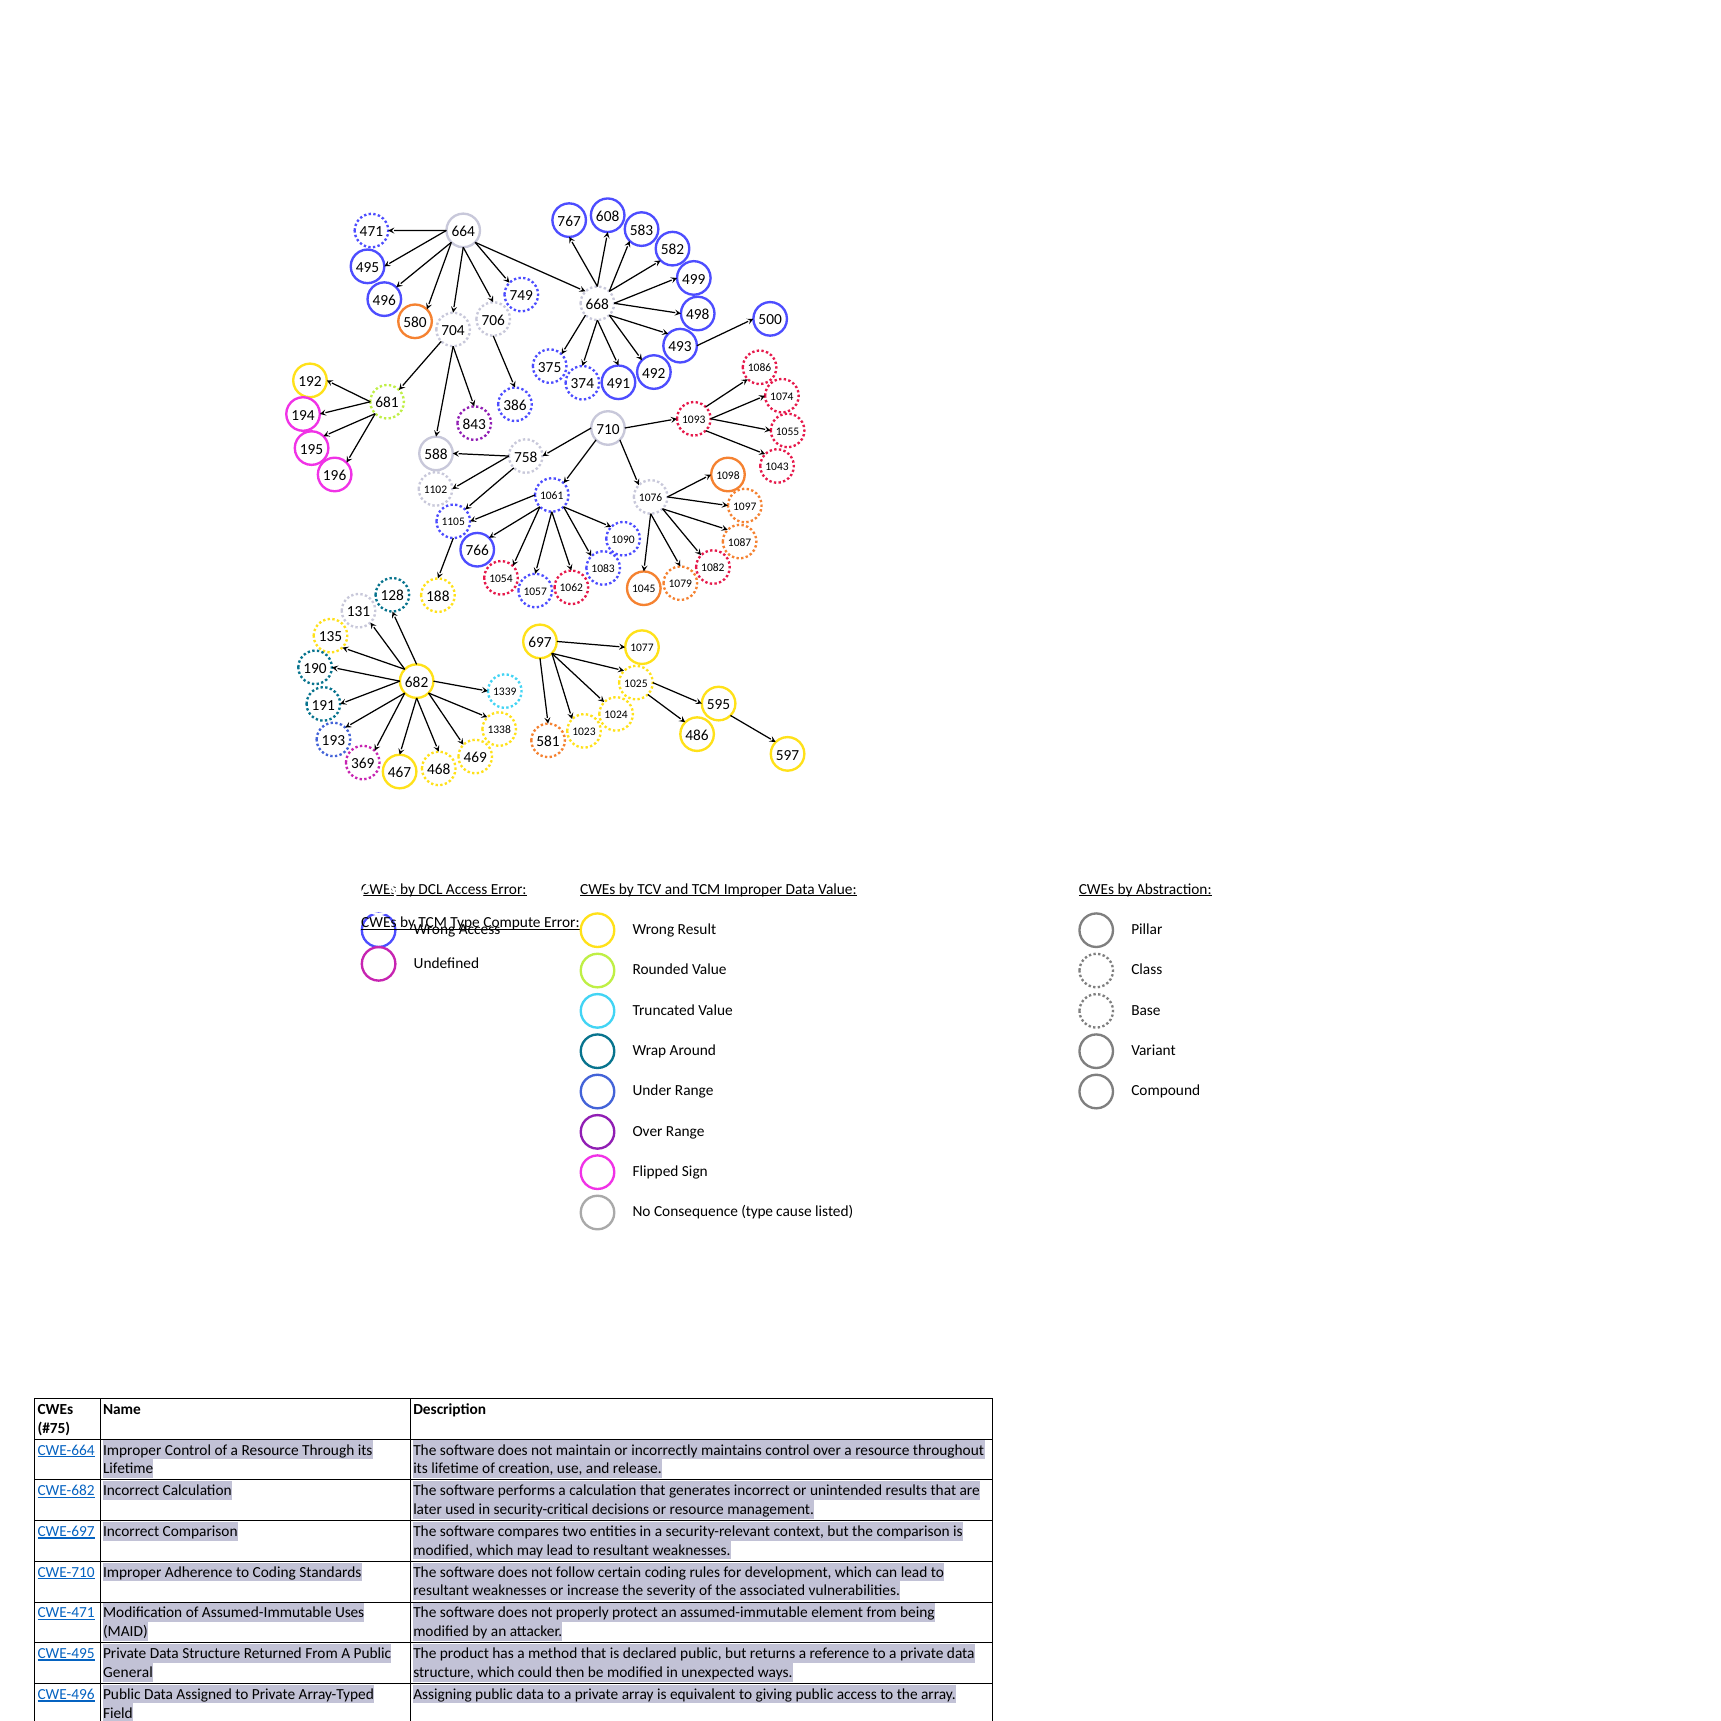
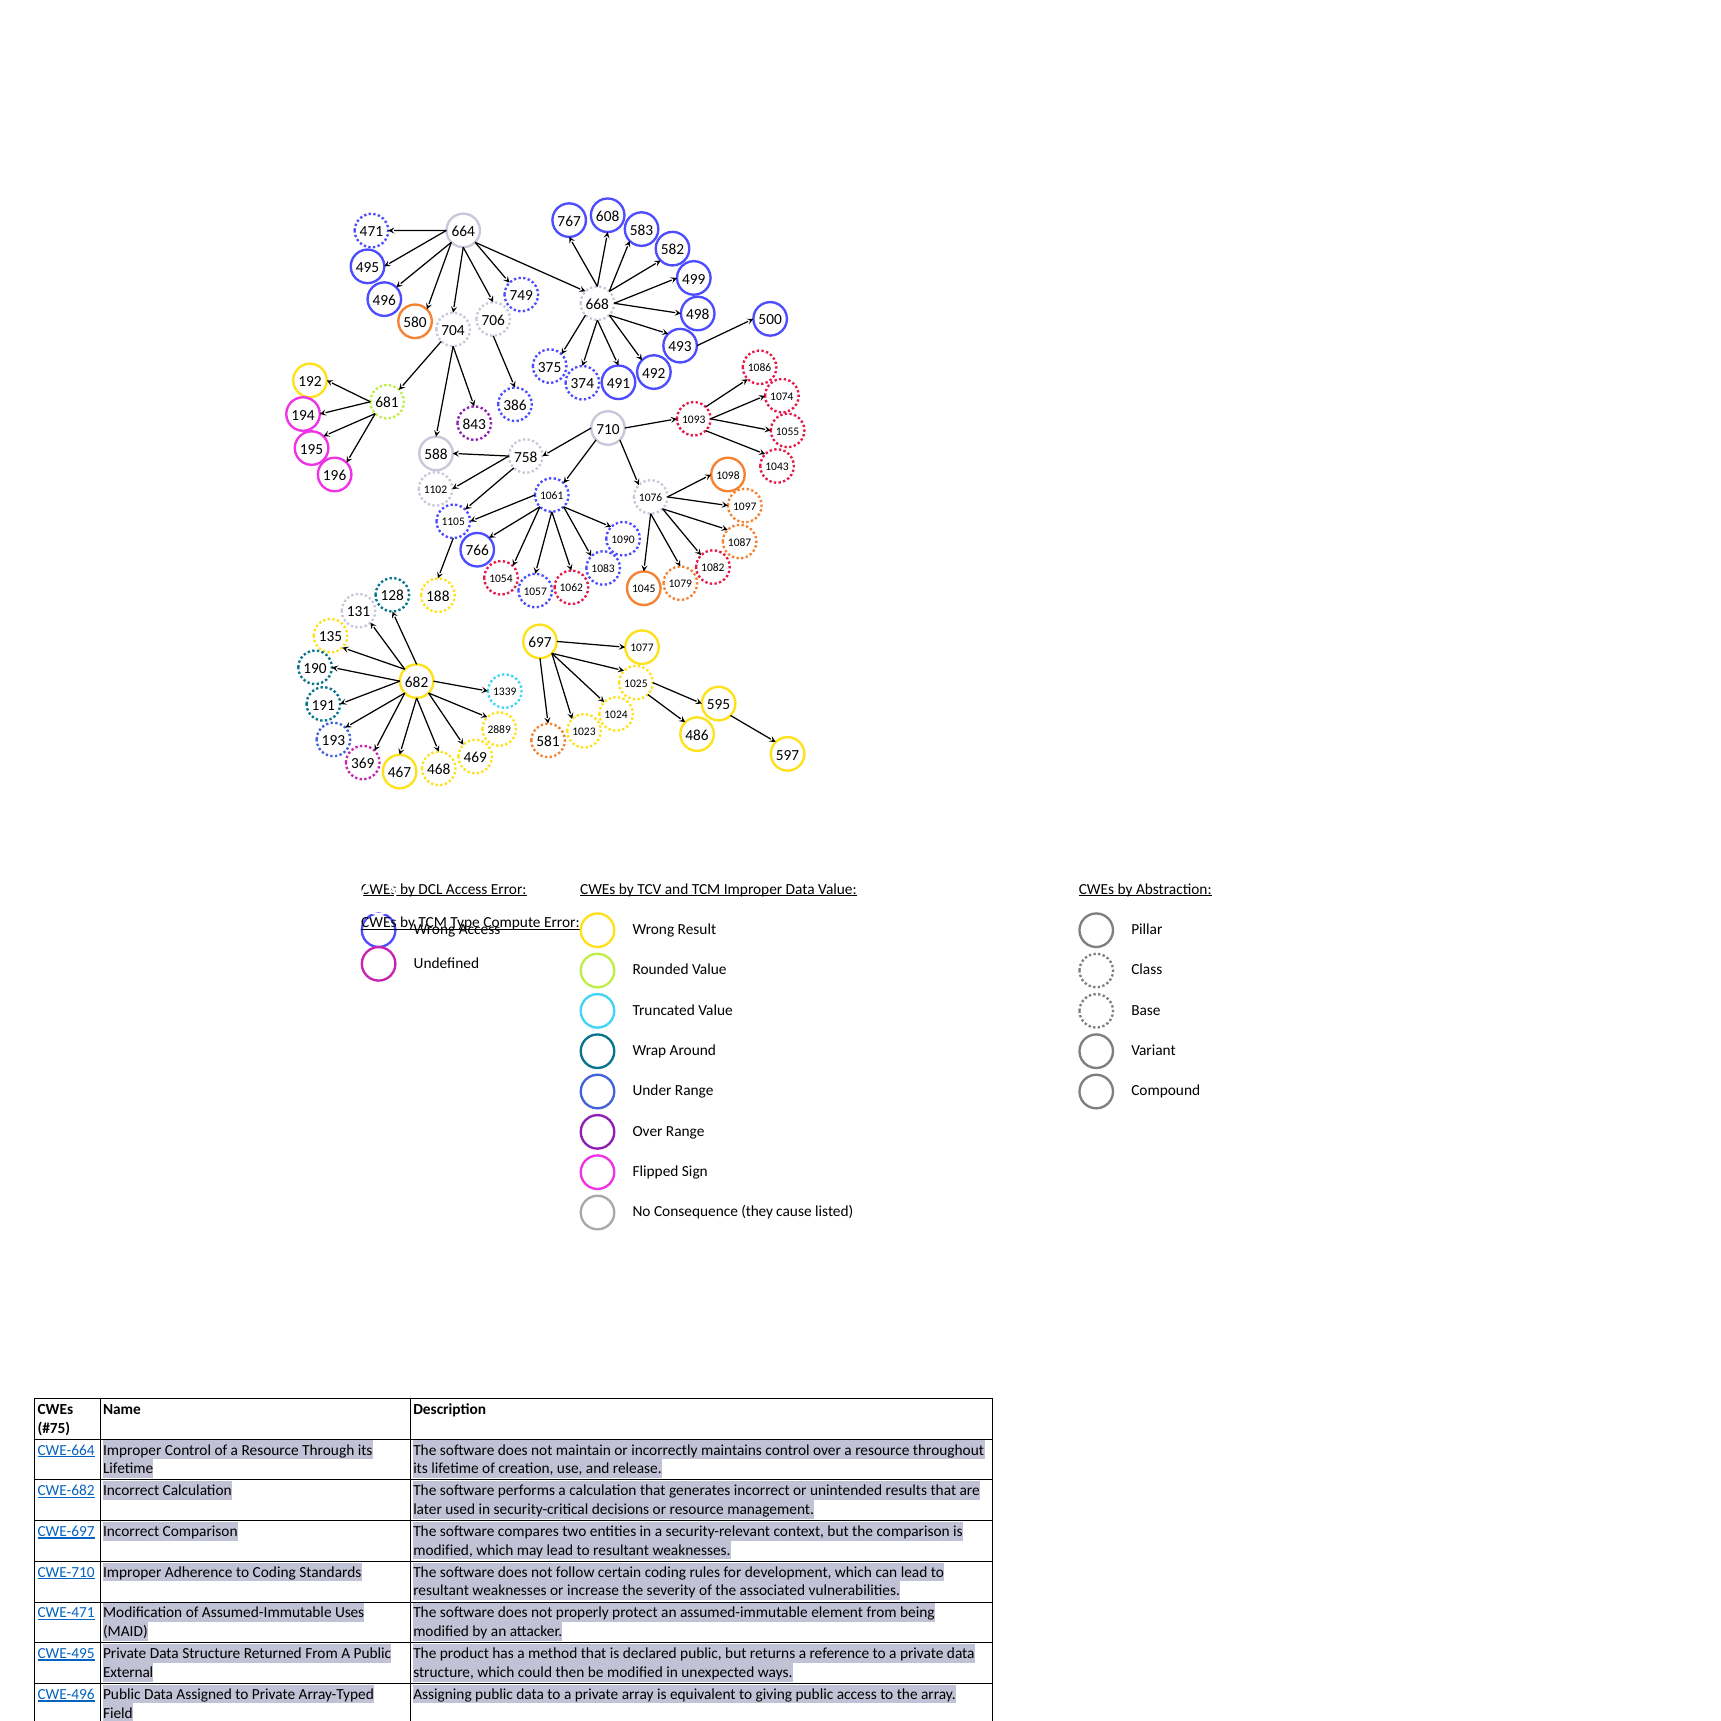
1338: 1338 -> 2889 (499, 730)
Consequence type: type -> they (757, 1212)
General: General -> External (128, 1672)
